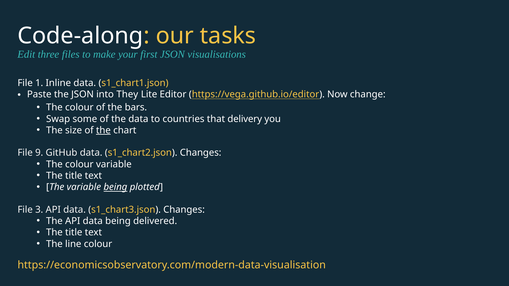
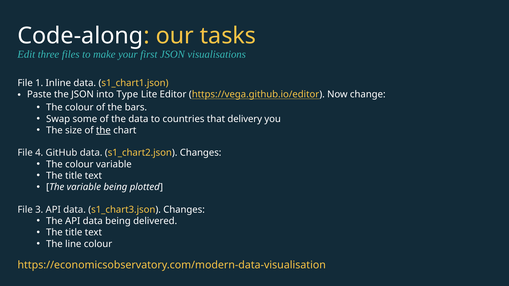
They: They -> Type (127, 95)
9: 9 -> 4 (39, 153)
being underline: present -> none (115, 187)
